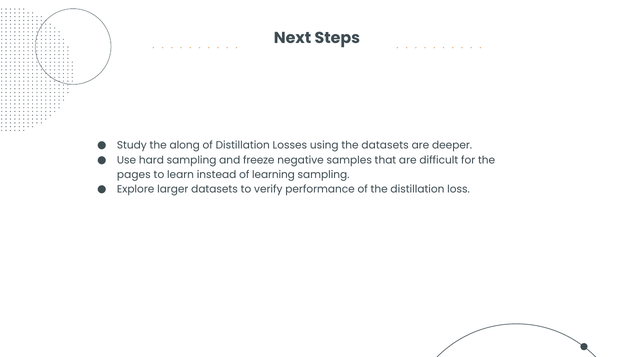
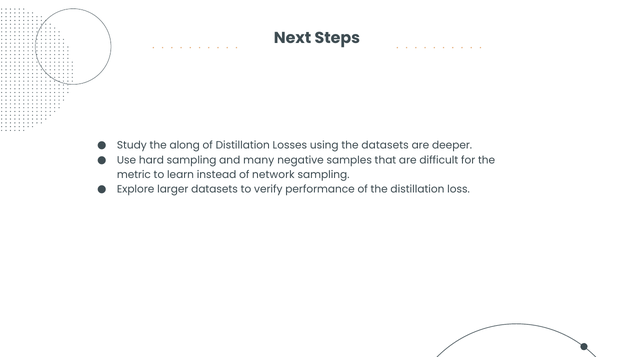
freeze: freeze -> many (259, 160)
pages: pages -> metric (134, 175)
learning: learning -> network (273, 175)
